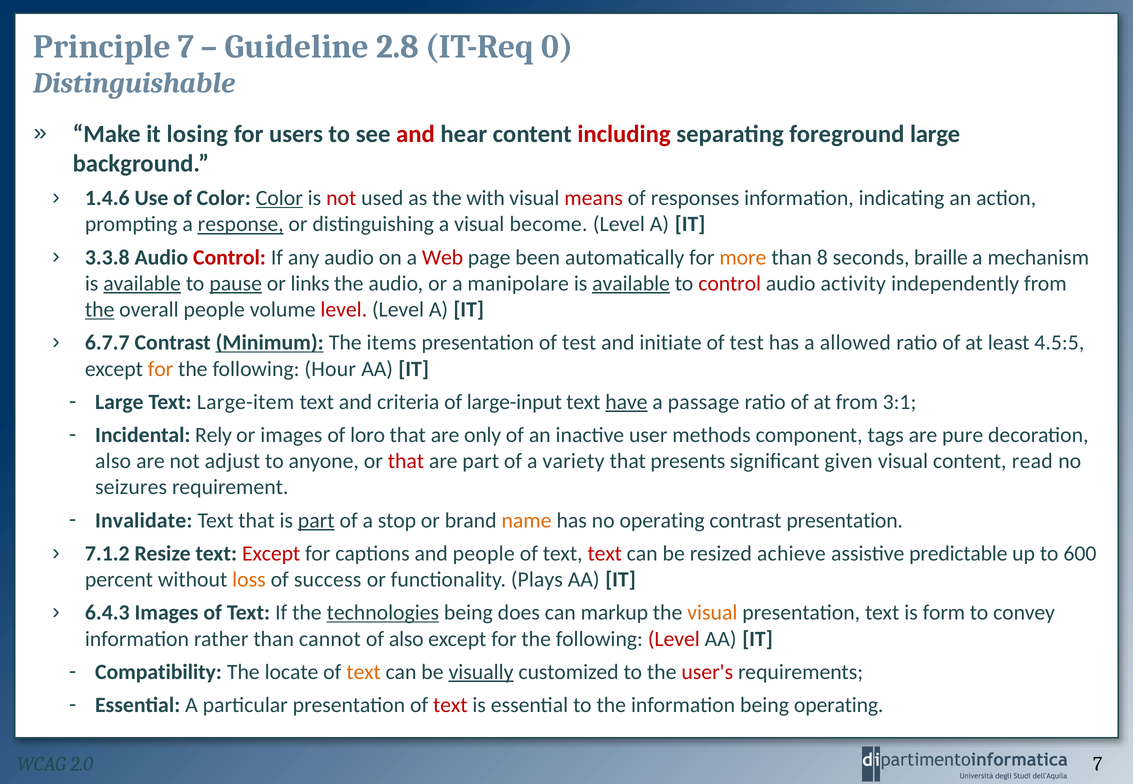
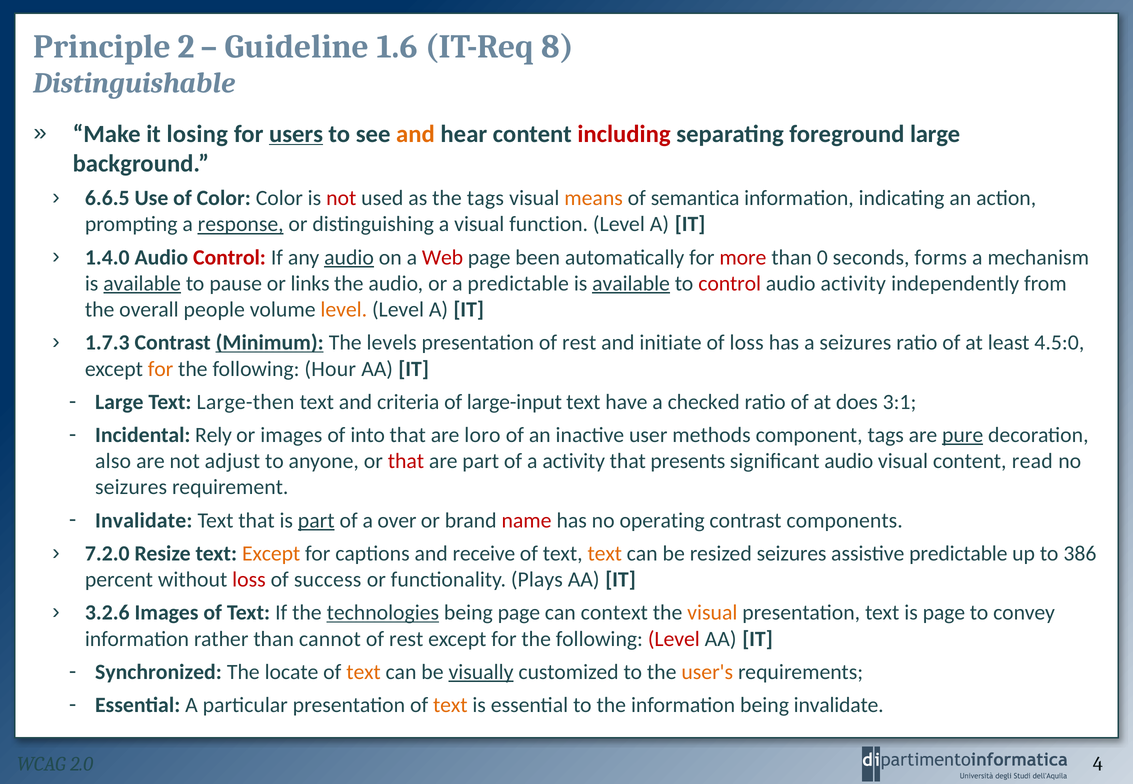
Principle 7: 7 -> 2 (186, 47)
2.8: 2.8 -> 1.6 (397, 47)
0: 0 -> 8 (558, 47)
users underline: none -> present (296, 134)
and colour: red -> orange (415, 134)
1.4.6: 1.4.6 -> 6.6.5 (107, 198)
Color underline: present -> none (279, 198)
the with: with -> tags (485, 198)
means colour: red -> orange (594, 198)
responses: responses -> semantica (695, 198)
become: become -> function (549, 224)
3.3.8: 3.3.8 -> 1.4.0 (107, 257)
audio underline: none -> present (349, 257)
more colour: orange -> red (743, 257)
8: 8 -> 0 (822, 257)
braille: braille -> forms (941, 257)
pause underline: present -> none (236, 284)
a manipolare: manipolare -> predictable (518, 284)
the underline: present -> none (100, 310)
level colour: red -> orange (344, 310)
6.7.7: 6.7.7 -> 1.7.3 (107, 343)
items: items -> levels (392, 343)
presentation of test: test -> rest (579, 343)
test: test -> loss (747, 343)
a allowed: allowed -> seizures (855, 343)
4.5:5: 4.5:5 -> 4.5:0 (1059, 343)
Large-item: Large-item -> Large-then (245, 402)
have underline: present -> none (626, 402)
passage: passage -> checked (704, 402)
at from: from -> does (857, 402)
loro: loro -> into (368, 435)
only: only -> loro (482, 435)
pure underline: none -> present (963, 435)
a variety: variety -> activity (574, 461)
significant given: given -> audio (849, 461)
stop: stop -> over (397, 521)
name colour: orange -> red (527, 521)
contrast presentation: presentation -> components (845, 521)
7.1.2: 7.1.2 -> 7.2.0 (107, 554)
Except colour: red -> orange (271, 554)
and people: people -> receive (484, 554)
text colour: red -> orange (605, 554)
resized achieve: achieve -> seizures (792, 554)
600: 600 -> 386 (1080, 554)
loss colour: orange -> red (249, 580)
6.4.3: 6.4.3 -> 3.2.6 (107, 613)
being does: does -> page (519, 613)
markup: markup -> context (614, 613)
is form: form -> page (944, 613)
also: also -> rest (406, 639)
Compatibility: Compatibility -> Synchronized (158, 672)
user's colour: red -> orange (707, 672)
text colour: red -> orange (450, 705)
being operating: operating -> invalidate (839, 705)
2.0 7: 7 -> 4 (1098, 764)
